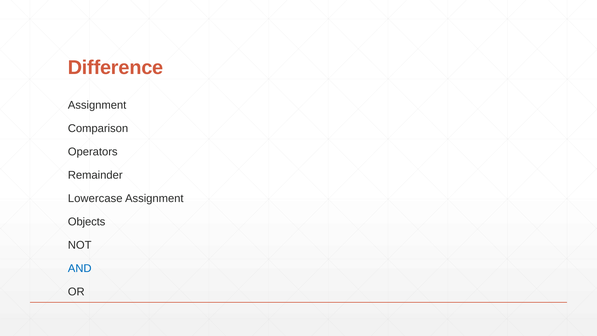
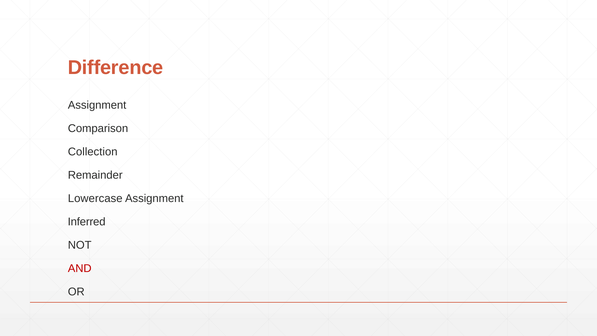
Operators: Operators -> Collection (93, 152)
Objects: Objects -> Inferred (87, 222)
AND colour: blue -> red (80, 268)
